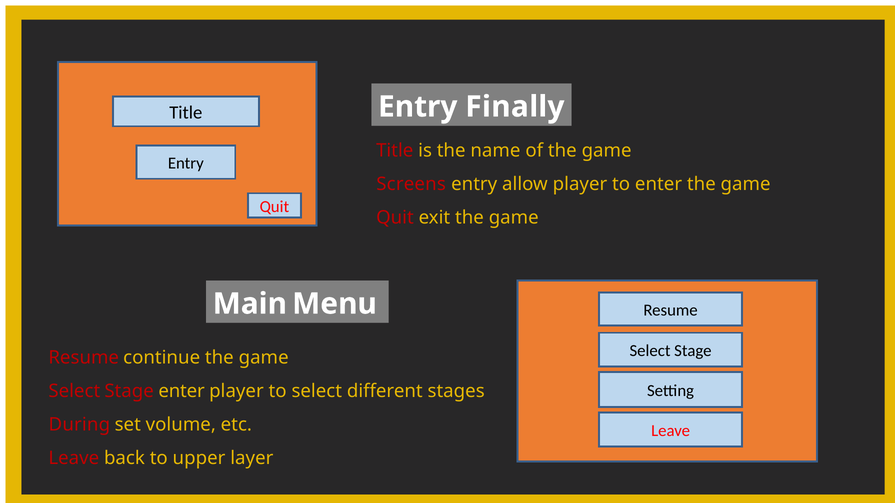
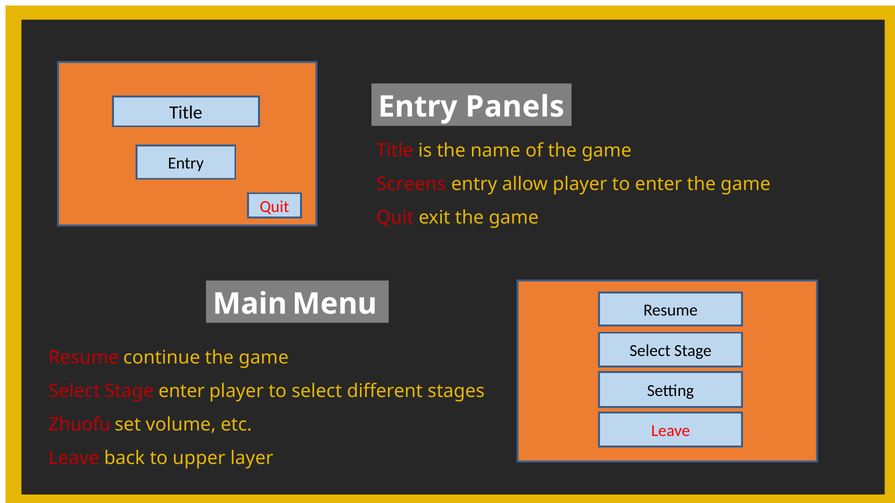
Finally: Finally -> Panels (515, 107)
During: During -> Zhuofu (80, 425)
